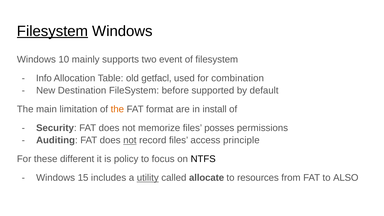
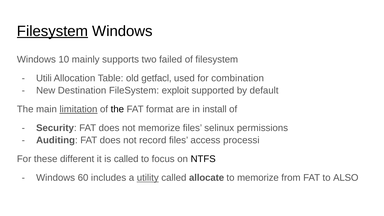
event: event -> failed (171, 59)
Info: Info -> Utili (44, 78)
before: before -> exploit (175, 90)
limitation underline: none -> present (78, 109)
the colour: orange -> black (117, 109)
posses: posses -> selinux (219, 128)
not underline: present -> none (130, 140)
principle: principle -> processi (241, 140)
is policy: policy -> called (126, 159)
15: 15 -> 60 (83, 178)
to resources: resources -> memorize (258, 178)
